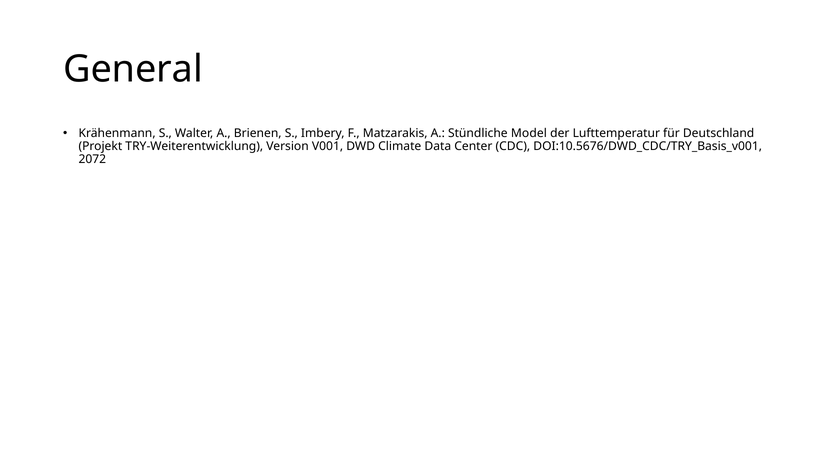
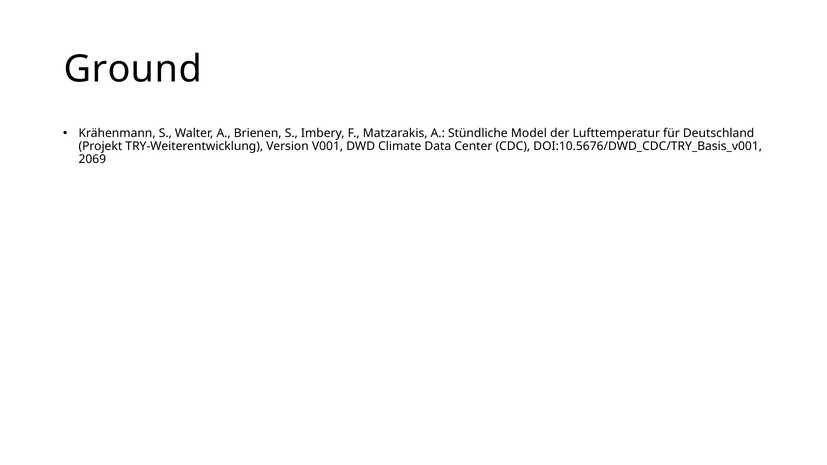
General: General -> Ground (133, 69)
2072: 2072 -> 2069 (92, 160)
